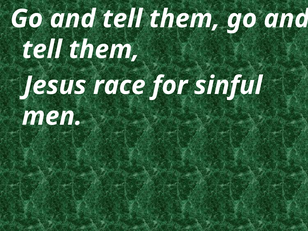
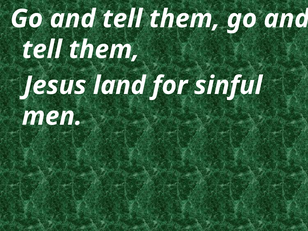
race: race -> land (119, 85)
